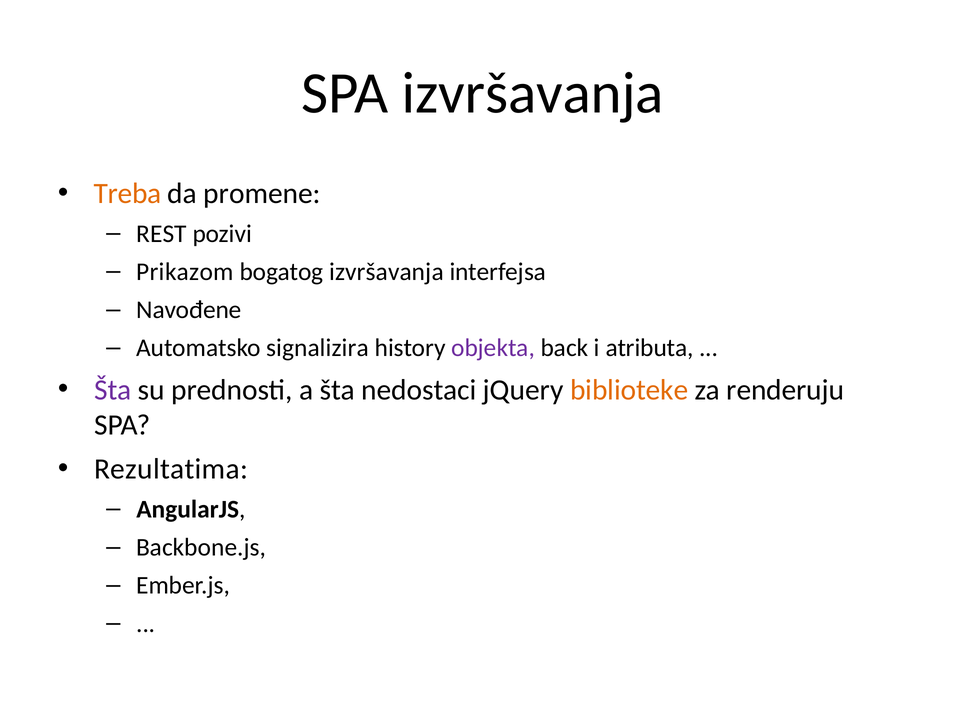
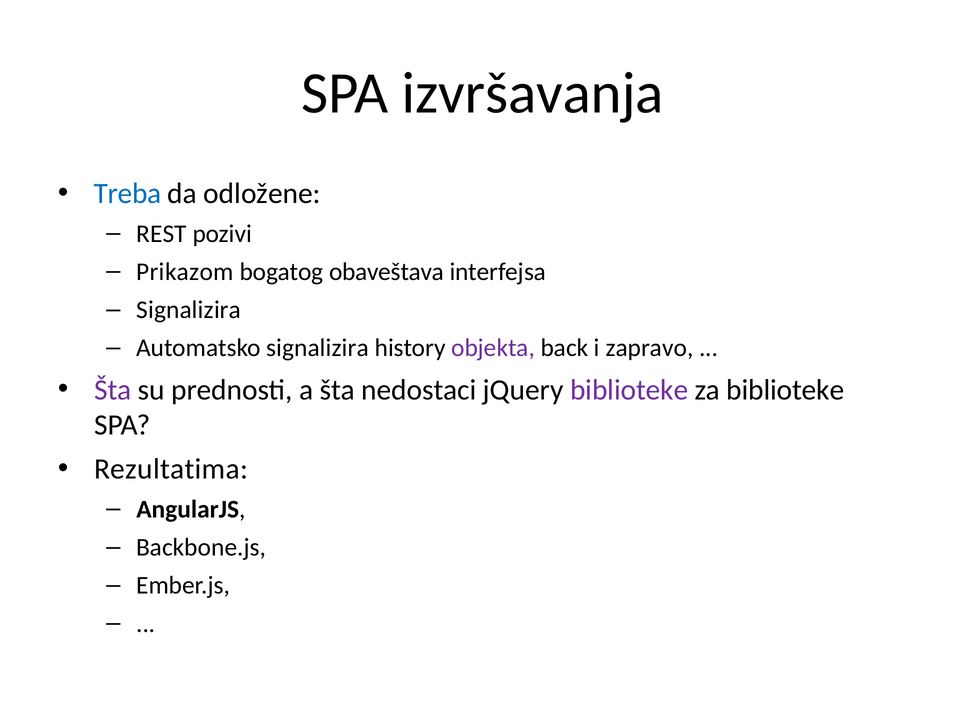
Treba colour: orange -> blue (128, 193)
promene: promene -> odložene (262, 193)
bogatog izvršavanja: izvršavanja -> obaveštava (387, 272)
Navođene: Navođene -> Signalizira (189, 310)
atributa: atributa -> zapravo (649, 348)
biblioteke colour: orange -> purple (629, 390)
za renderuju: renderuju -> biblioteke (785, 390)
